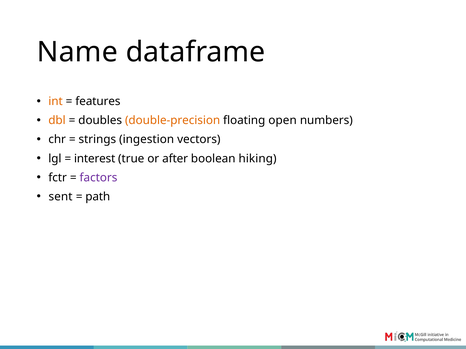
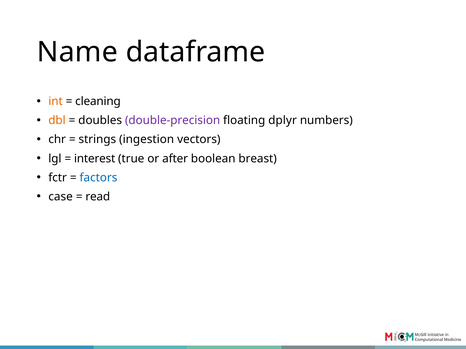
features: features -> cleaning (98, 102)
double-precision colour: orange -> purple (173, 121)
open: open -> dplyr (283, 121)
hiking: hiking -> breast (258, 159)
factors colour: purple -> blue (98, 178)
sent: sent -> case (61, 197)
path: path -> read (98, 197)
